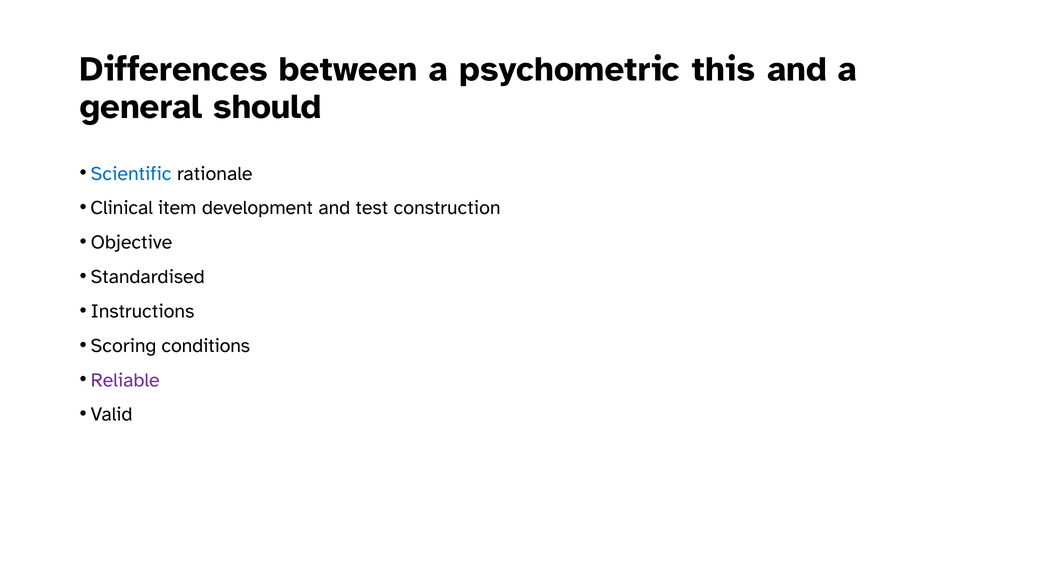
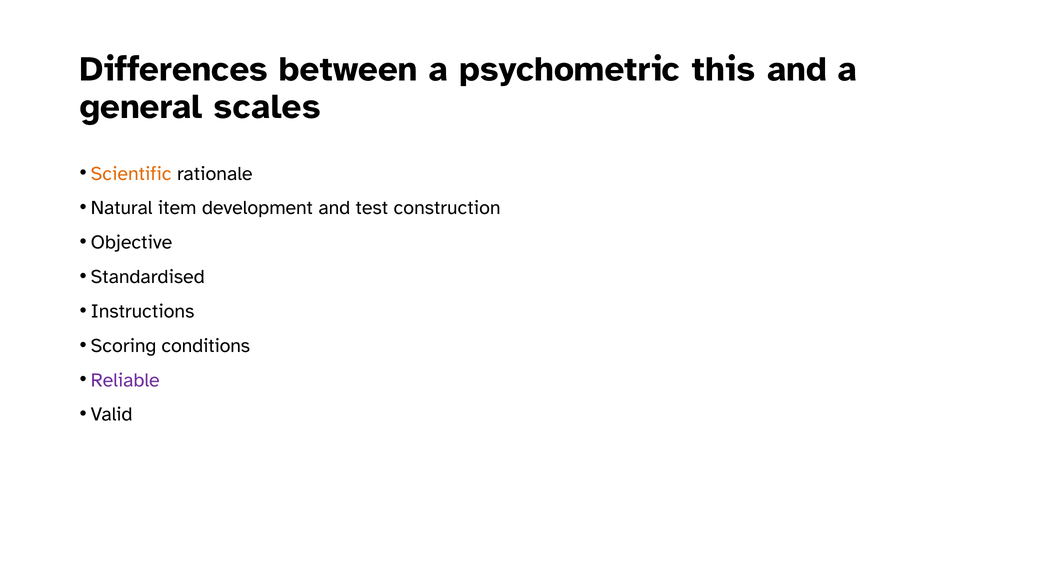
should: should -> scales (267, 107)
Scientific colour: blue -> orange (131, 174)
Clinical: Clinical -> Natural (122, 208)
